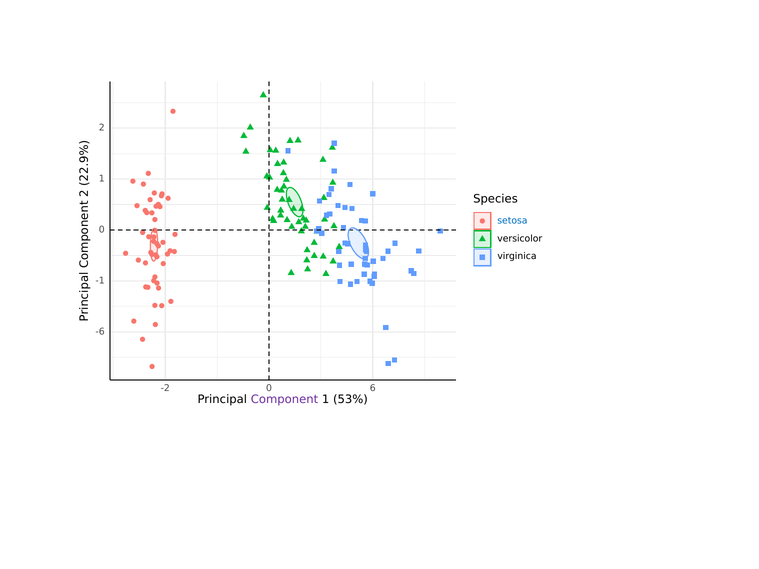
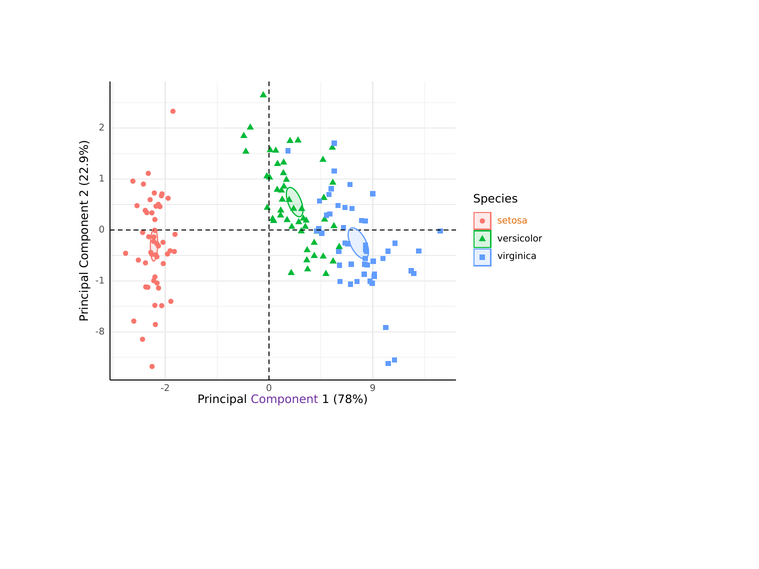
setosa colour: blue -> orange (512, 221)
-6: -6 -> -8 (100, 332)
0 6: 6 -> 9 (373, 388)
53%: 53% -> 78% (350, 399)
